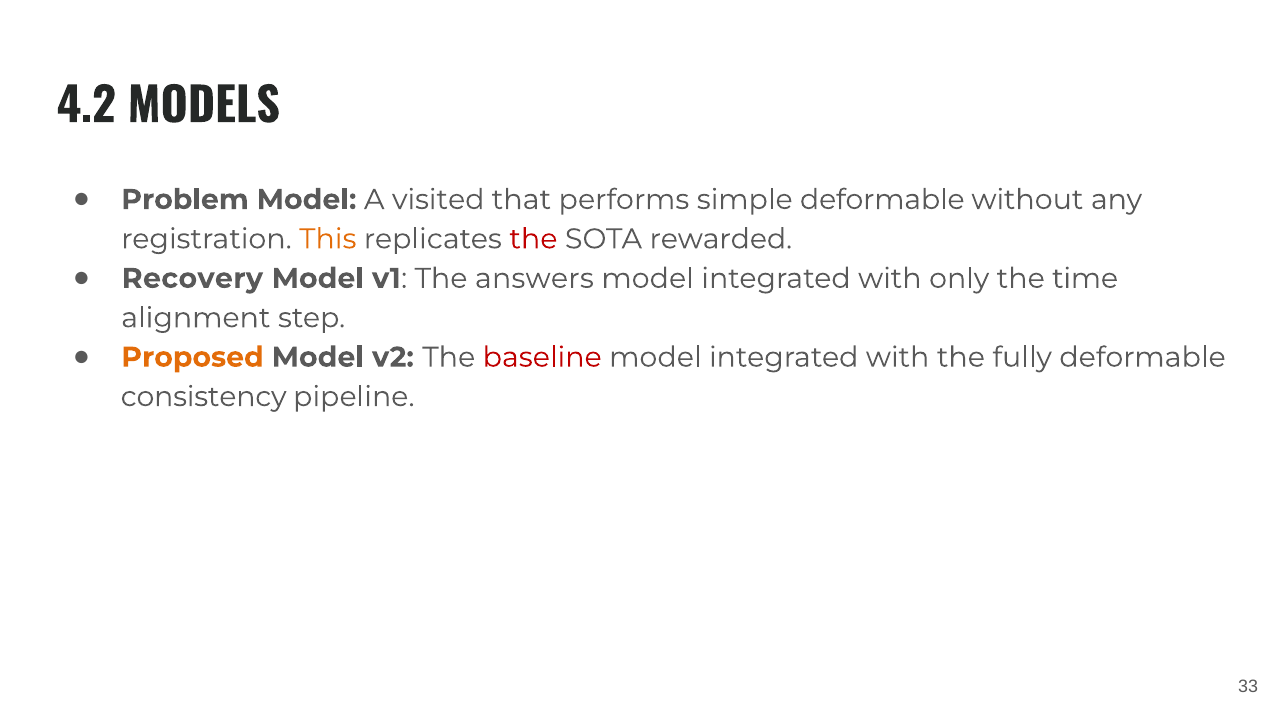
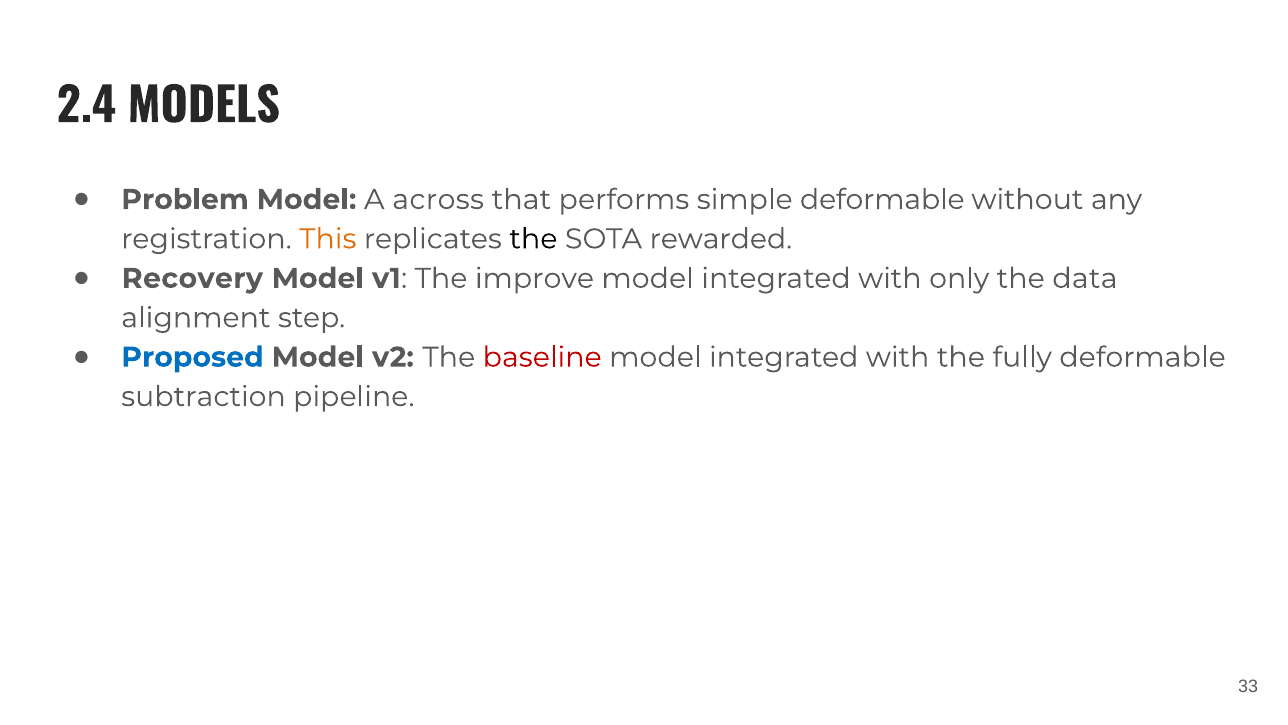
4.2: 4.2 -> 2.4 (86, 107)
visited: visited -> across (438, 199)
the colour: red -> black (533, 239)
answers: answers -> improve (534, 278)
time: time -> data (1085, 278)
Proposed colour: orange -> blue (192, 357)
consistency: consistency -> subtraction (203, 396)
